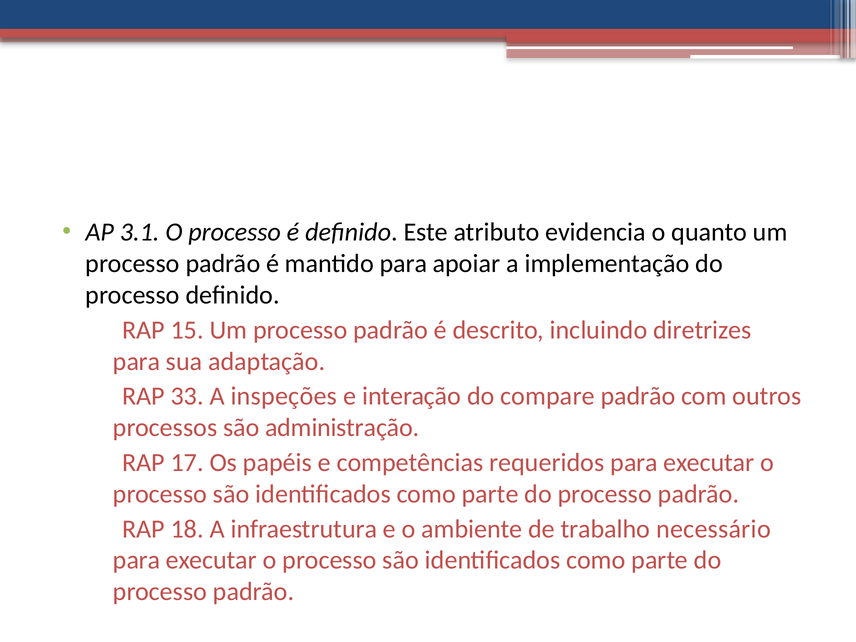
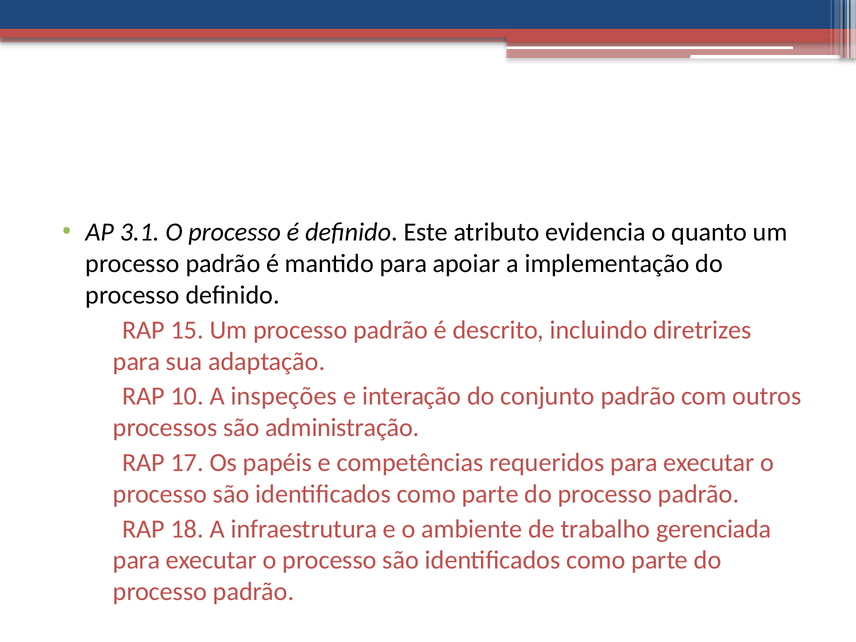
33: 33 -> 10 (187, 396)
compare: compare -> conjunto (548, 396)
necessário: necessário -> gerenciada (714, 529)
